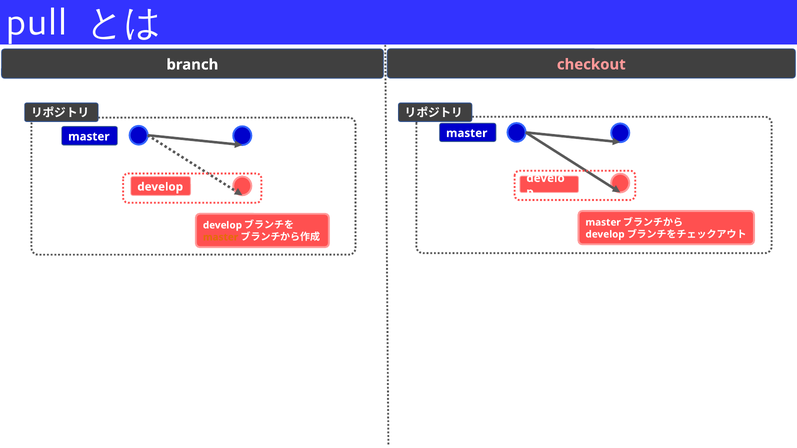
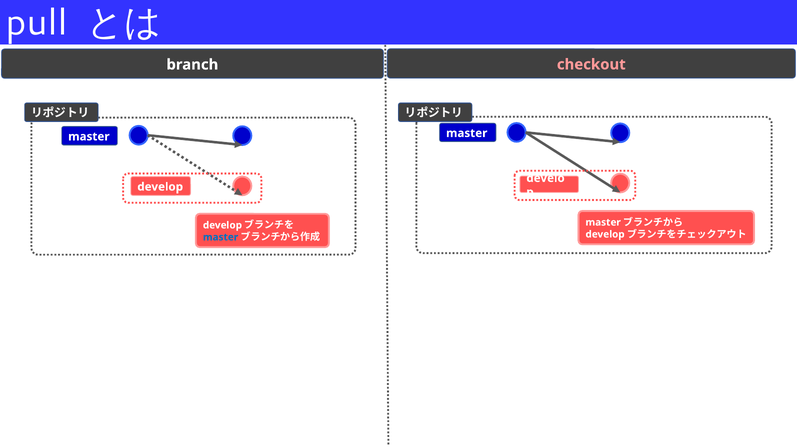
master colour: orange -> blue (221, 237)
